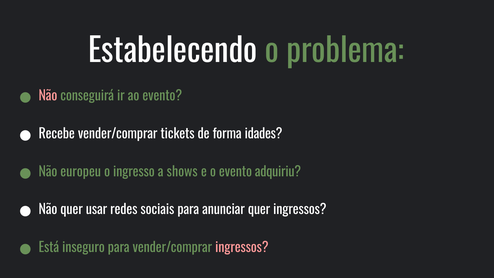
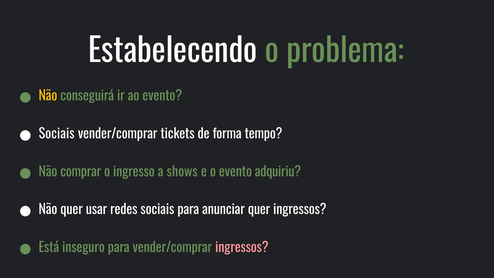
Não colour: pink -> yellow (48, 96)
Recebe: Recebe -> Sociais (57, 134)
idades: idades -> tempo (264, 134)
europeu: europeu -> comprar (81, 172)
